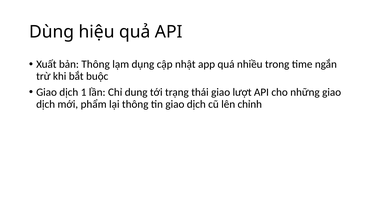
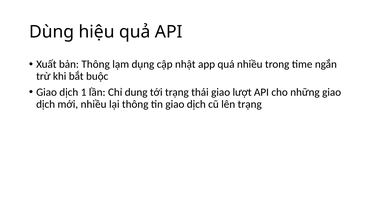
mới phẩm: phẩm -> nhiều (94, 104)
lên chỉnh: chỉnh -> trạng (250, 104)
